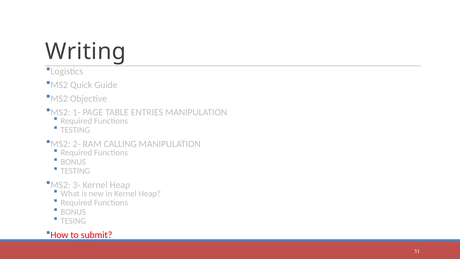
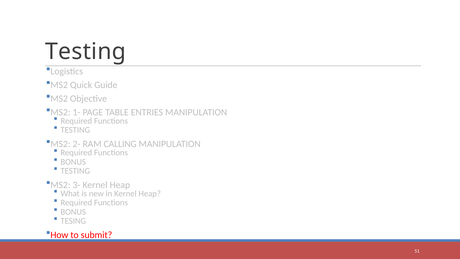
Writing: Writing -> Testing (86, 52)
